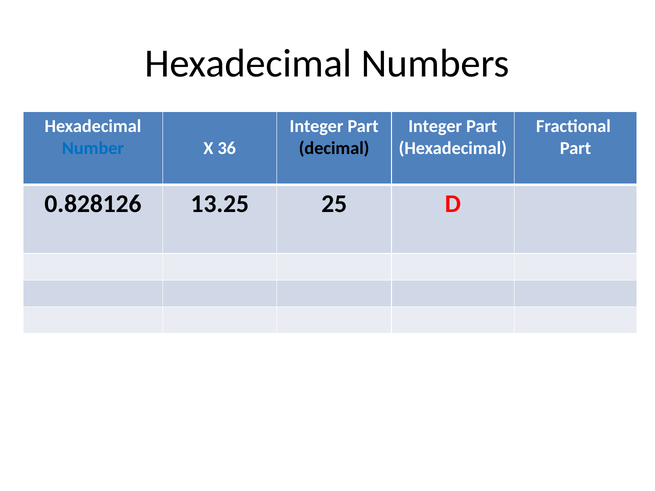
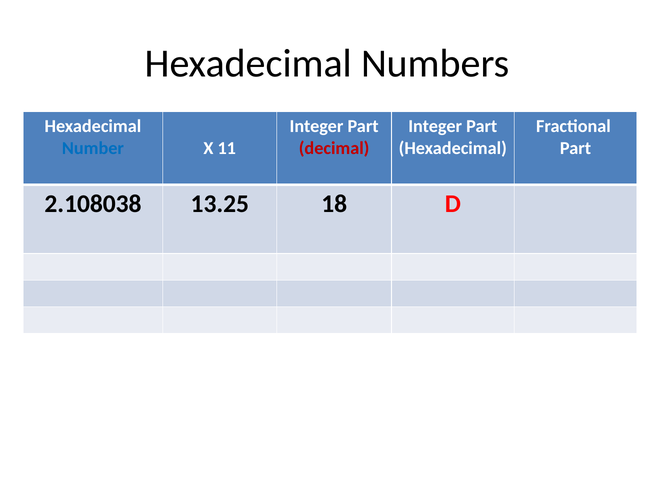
36: 36 -> 11 (227, 148)
decimal colour: black -> red (334, 148)
0.828126: 0.828126 -> 2.108038 (93, 204)
25: 25 -> 18 (334, 204)
